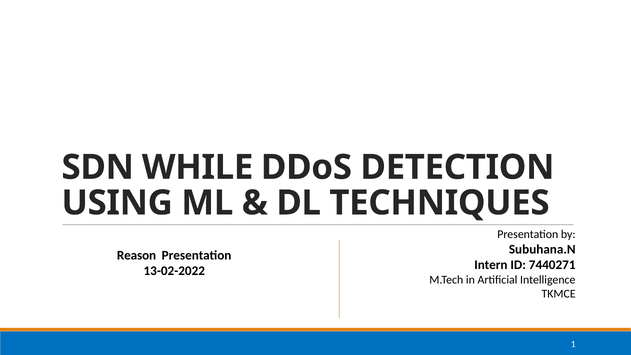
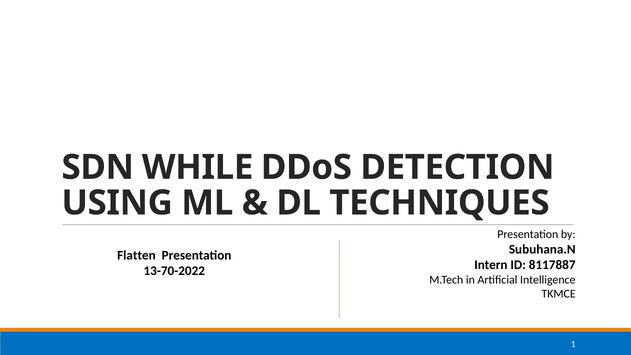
Reason: Reason -> Flatten (136, 255)
7440271: 7440271 -> 8117887 (552, 265)
13-02-2022: 13-02-2022 -> 13-70-2022 (174, 271)
